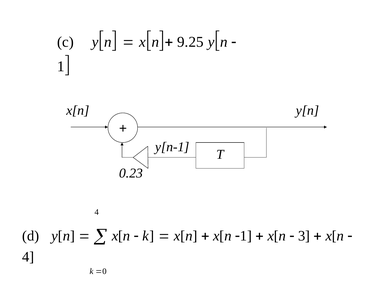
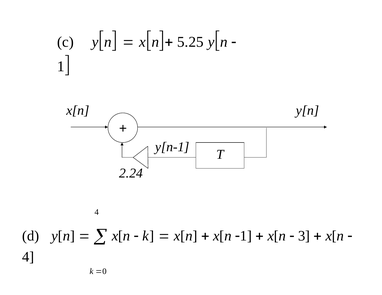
9.25: 9.25 -> 5.25 (190, 42)
0.23: 0.23 -> 2.24 (131, 173)
